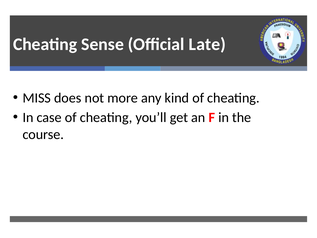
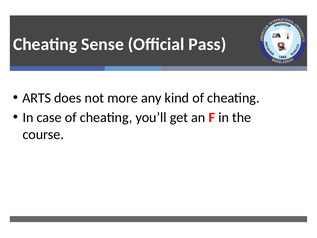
Late: Late -> Pass (207, 44)
MISS: MISS -> ARTS (37, 98)
